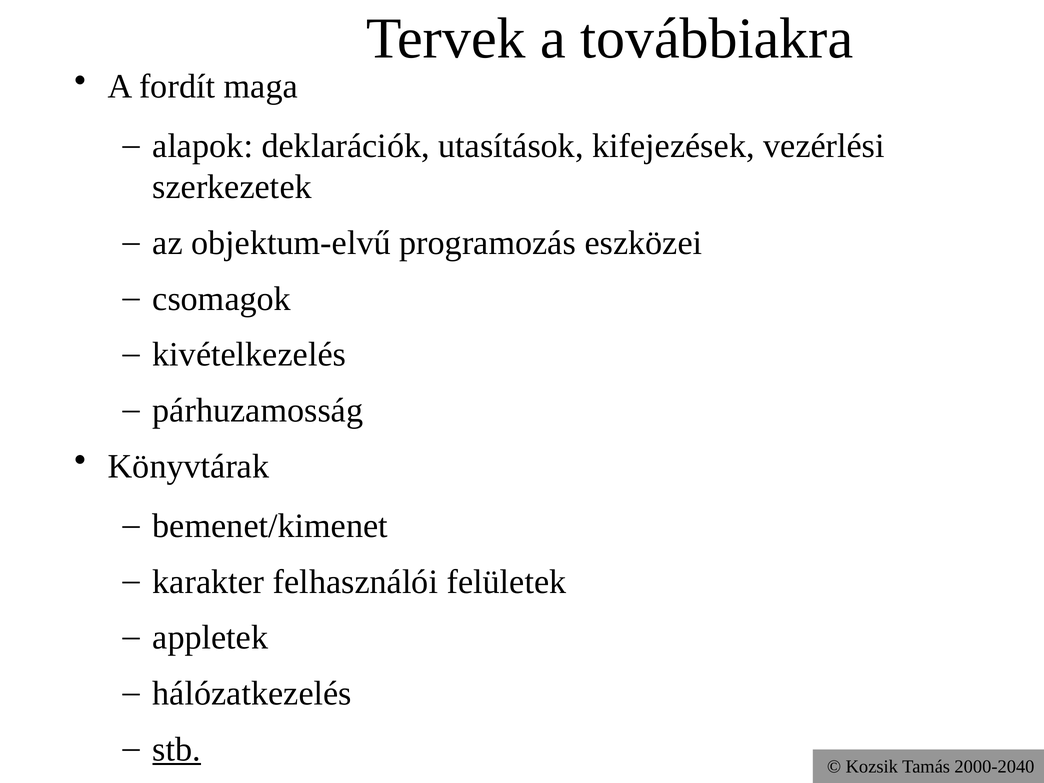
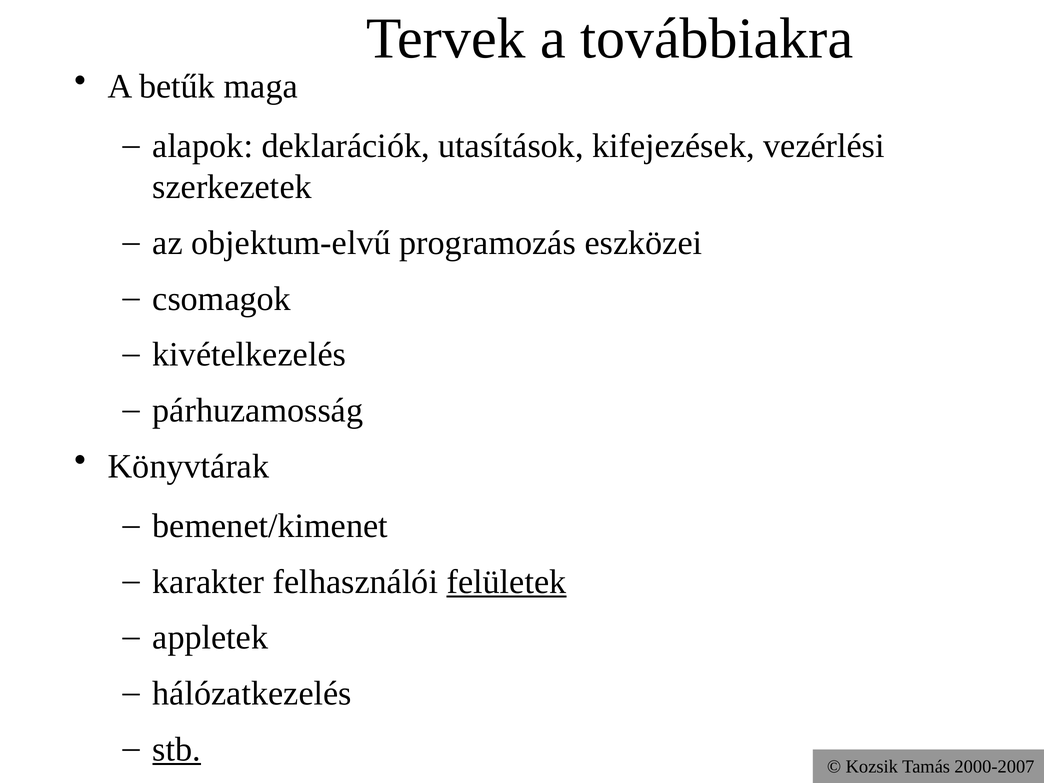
fordít: fordít -> betűk (177, 86)
felületek underline: none -> present (507, 582)
2000-2040: 2000-2040 -> 2000-2007 (994, 766)
